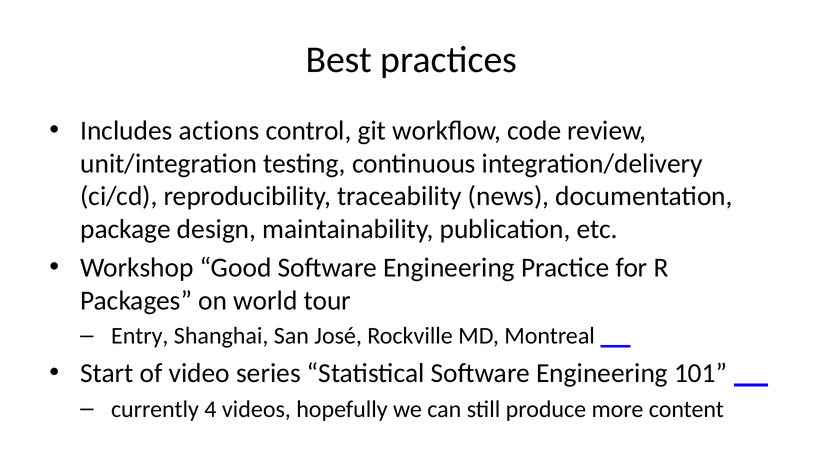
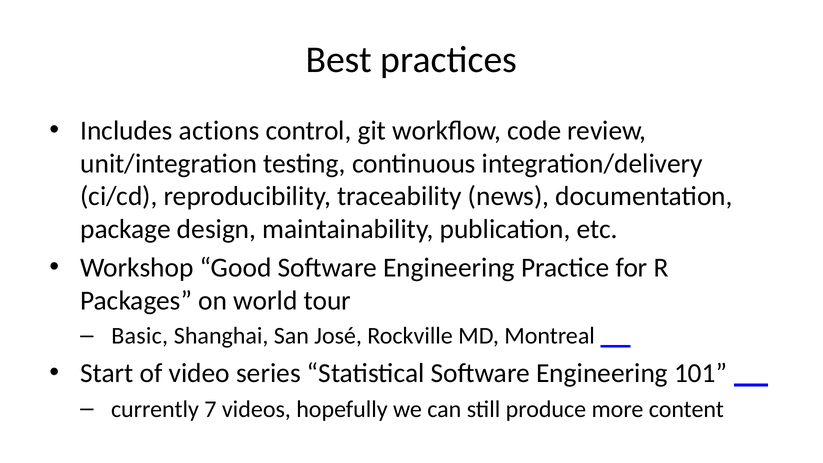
Entry: Entry -> Basic (140, 336)
4: 4 -> 7 (210, 409)
